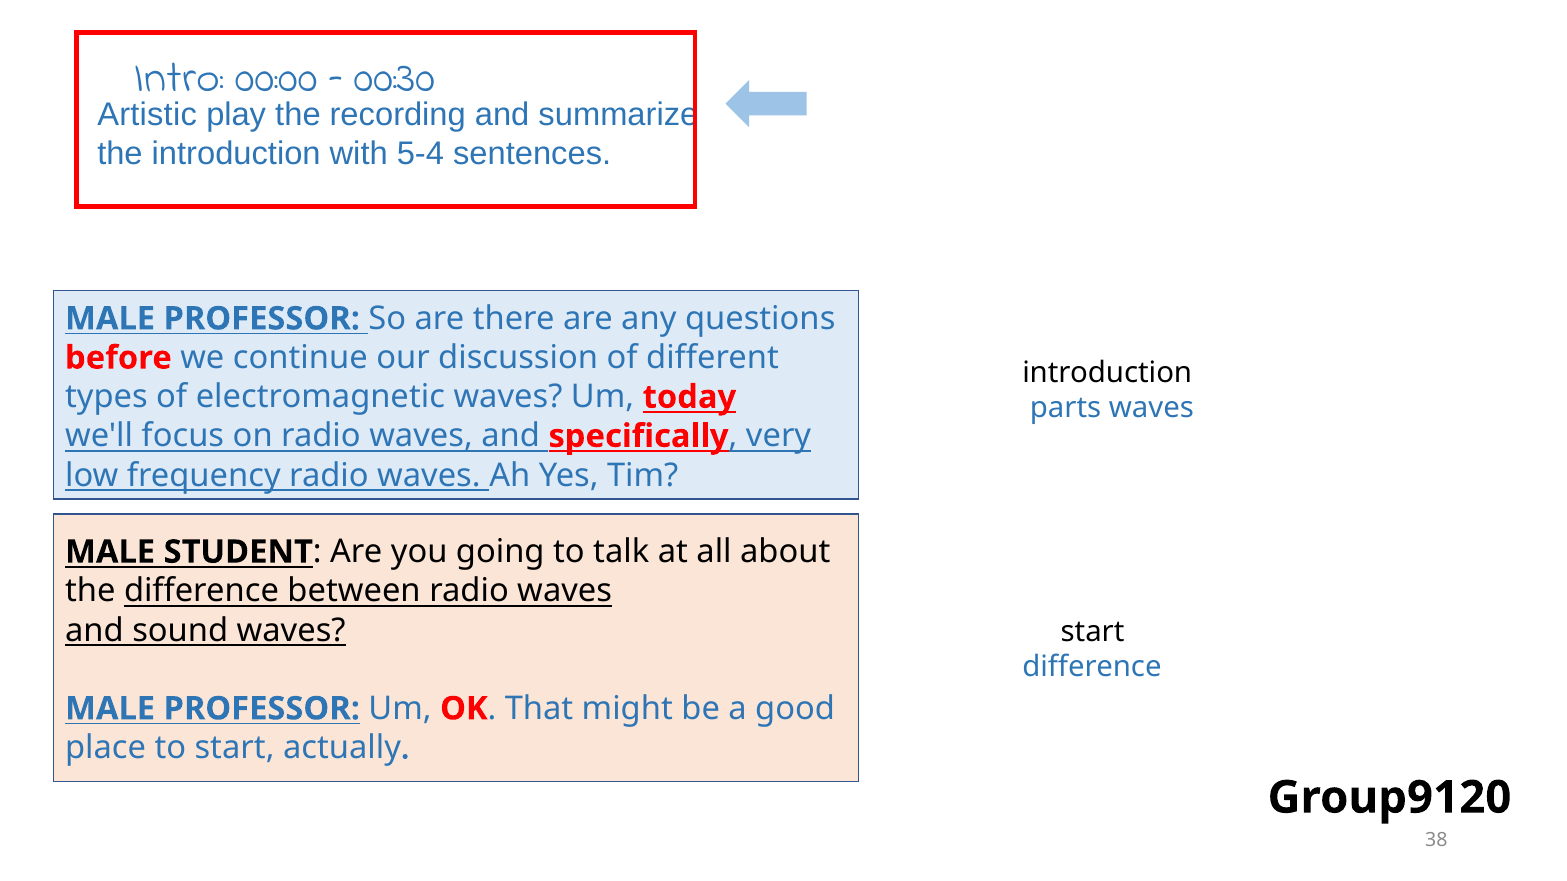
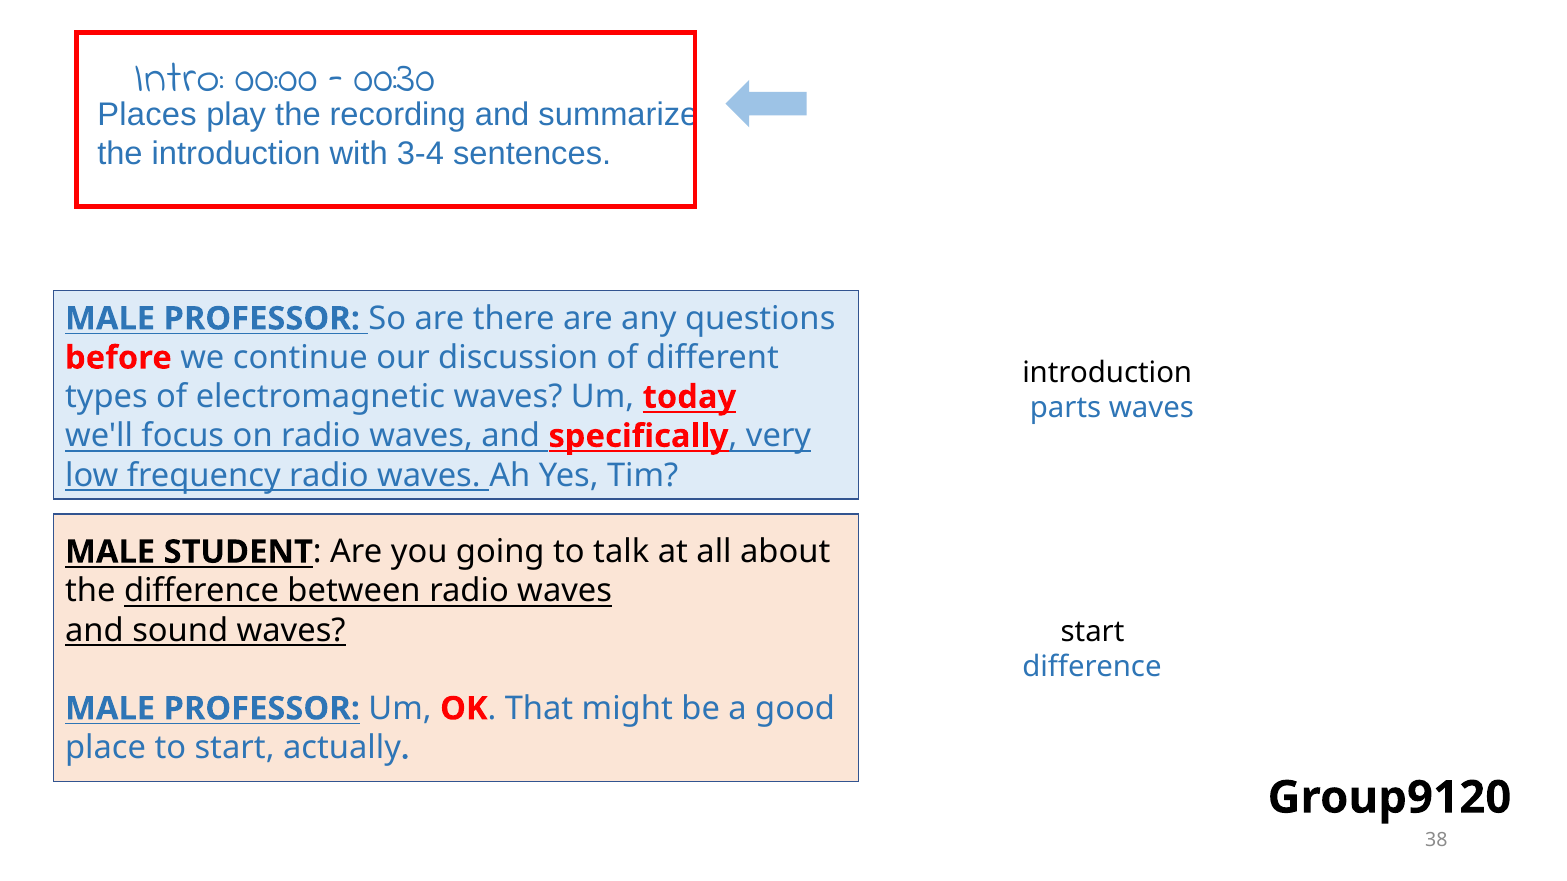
Artistic: Artistic -> Places (147, 114)
5-4: 5-4 -> 3-4 (420, 154)
